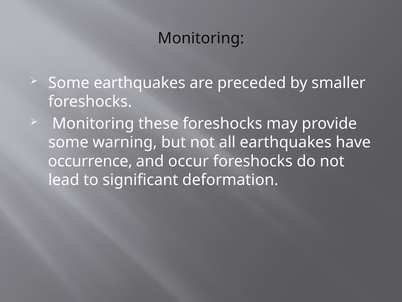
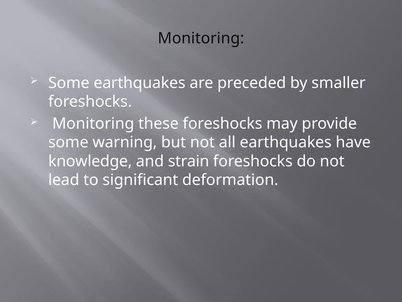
occurrence: occurrence -> knowledge (90, 161)
occur: occur -> strain (189, 161)
